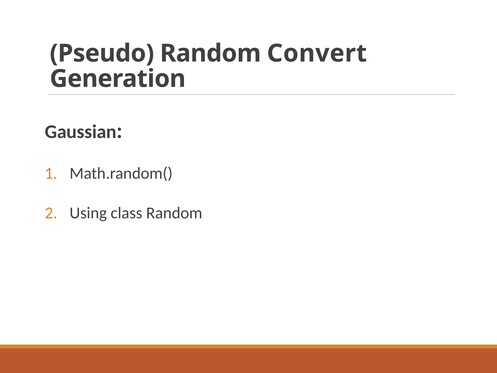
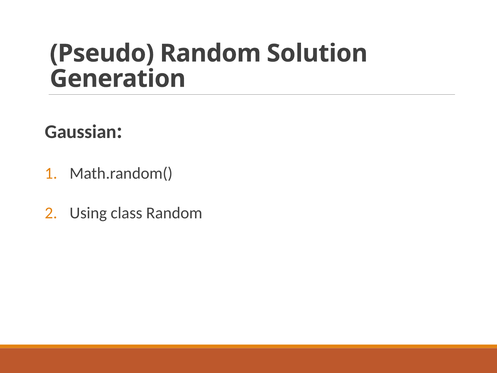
Convert: Convert -> Solution (317, 53)
